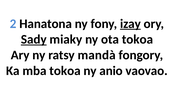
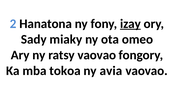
Sady underline: present -> none (34, 39)
ota tokoa: tokoa -> omeo (137, 39)
ratsy mandà: mandà -> vaovao (97, 55)
anio: anio -> avia (111, 71)
